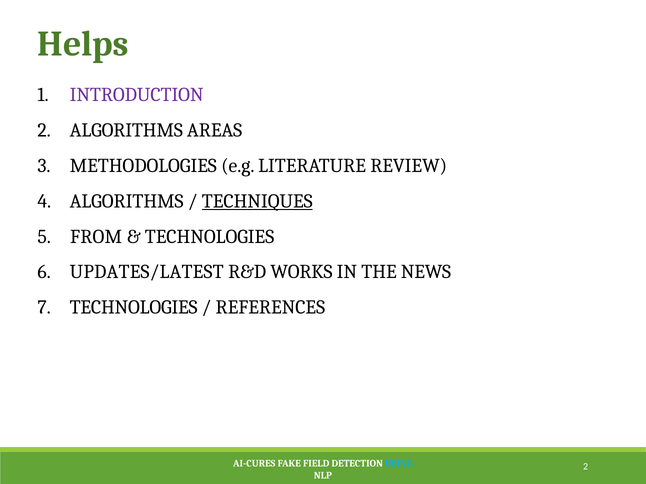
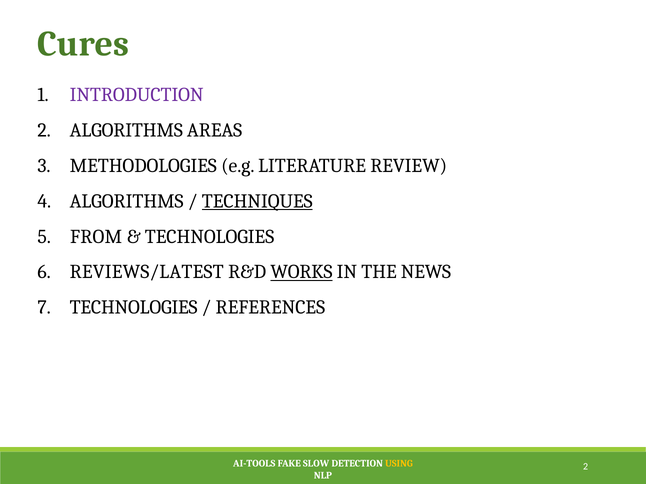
Helps: Helps -> Cures (83, 44)
UPDATES/LATEST: UPDATES/LATEST -> REVIEWS/LATEST (147, 272)
WORKS underline: none -> present (301, 272)
AI-CURES: AI-CURES -> AI-TOOLS (254, 464)
FIELD: FIELD -> SLOW (316, 464)
USING colour: light blue -> yellow (399, 464)
